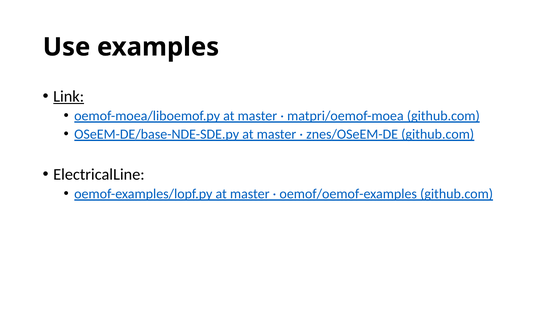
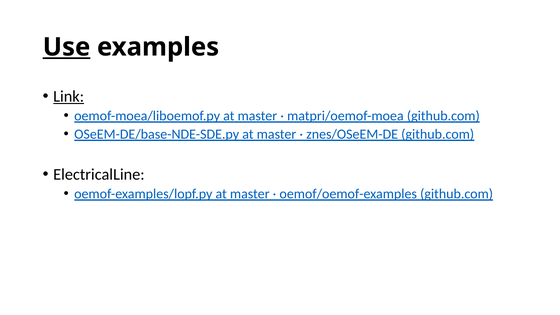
Use underline: none -> present (66, 47)
